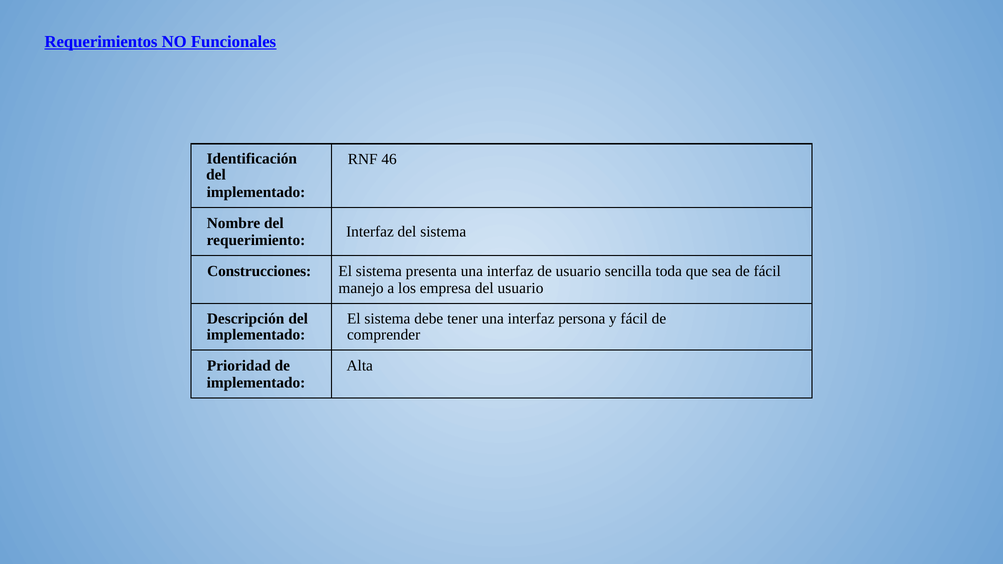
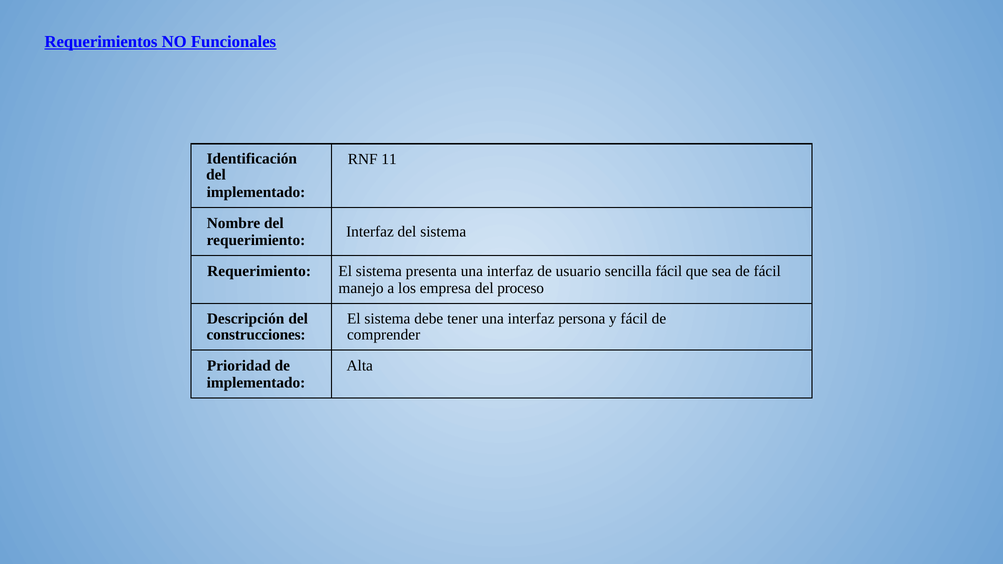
46: 46 -> 11 (389, 159)
Construcciones: Construcciones -> Requerimiento (259, 271)
sencilla toda: toda -> fácil (669, 271)
del usuario: usuario -> proceso (521, 288)
implementado: implementado -> construcciones (256, 335)
